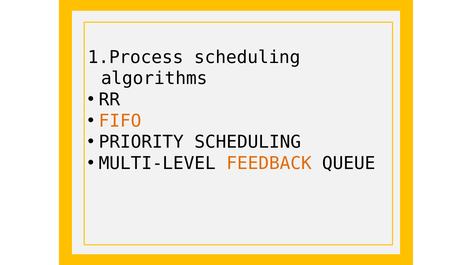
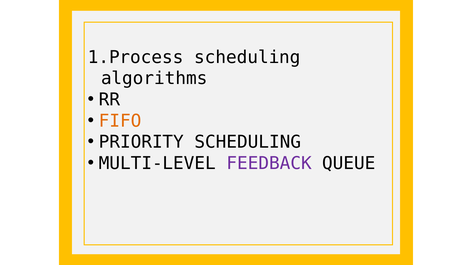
FEEDBACK colour: orange -> purple (269, 164)
